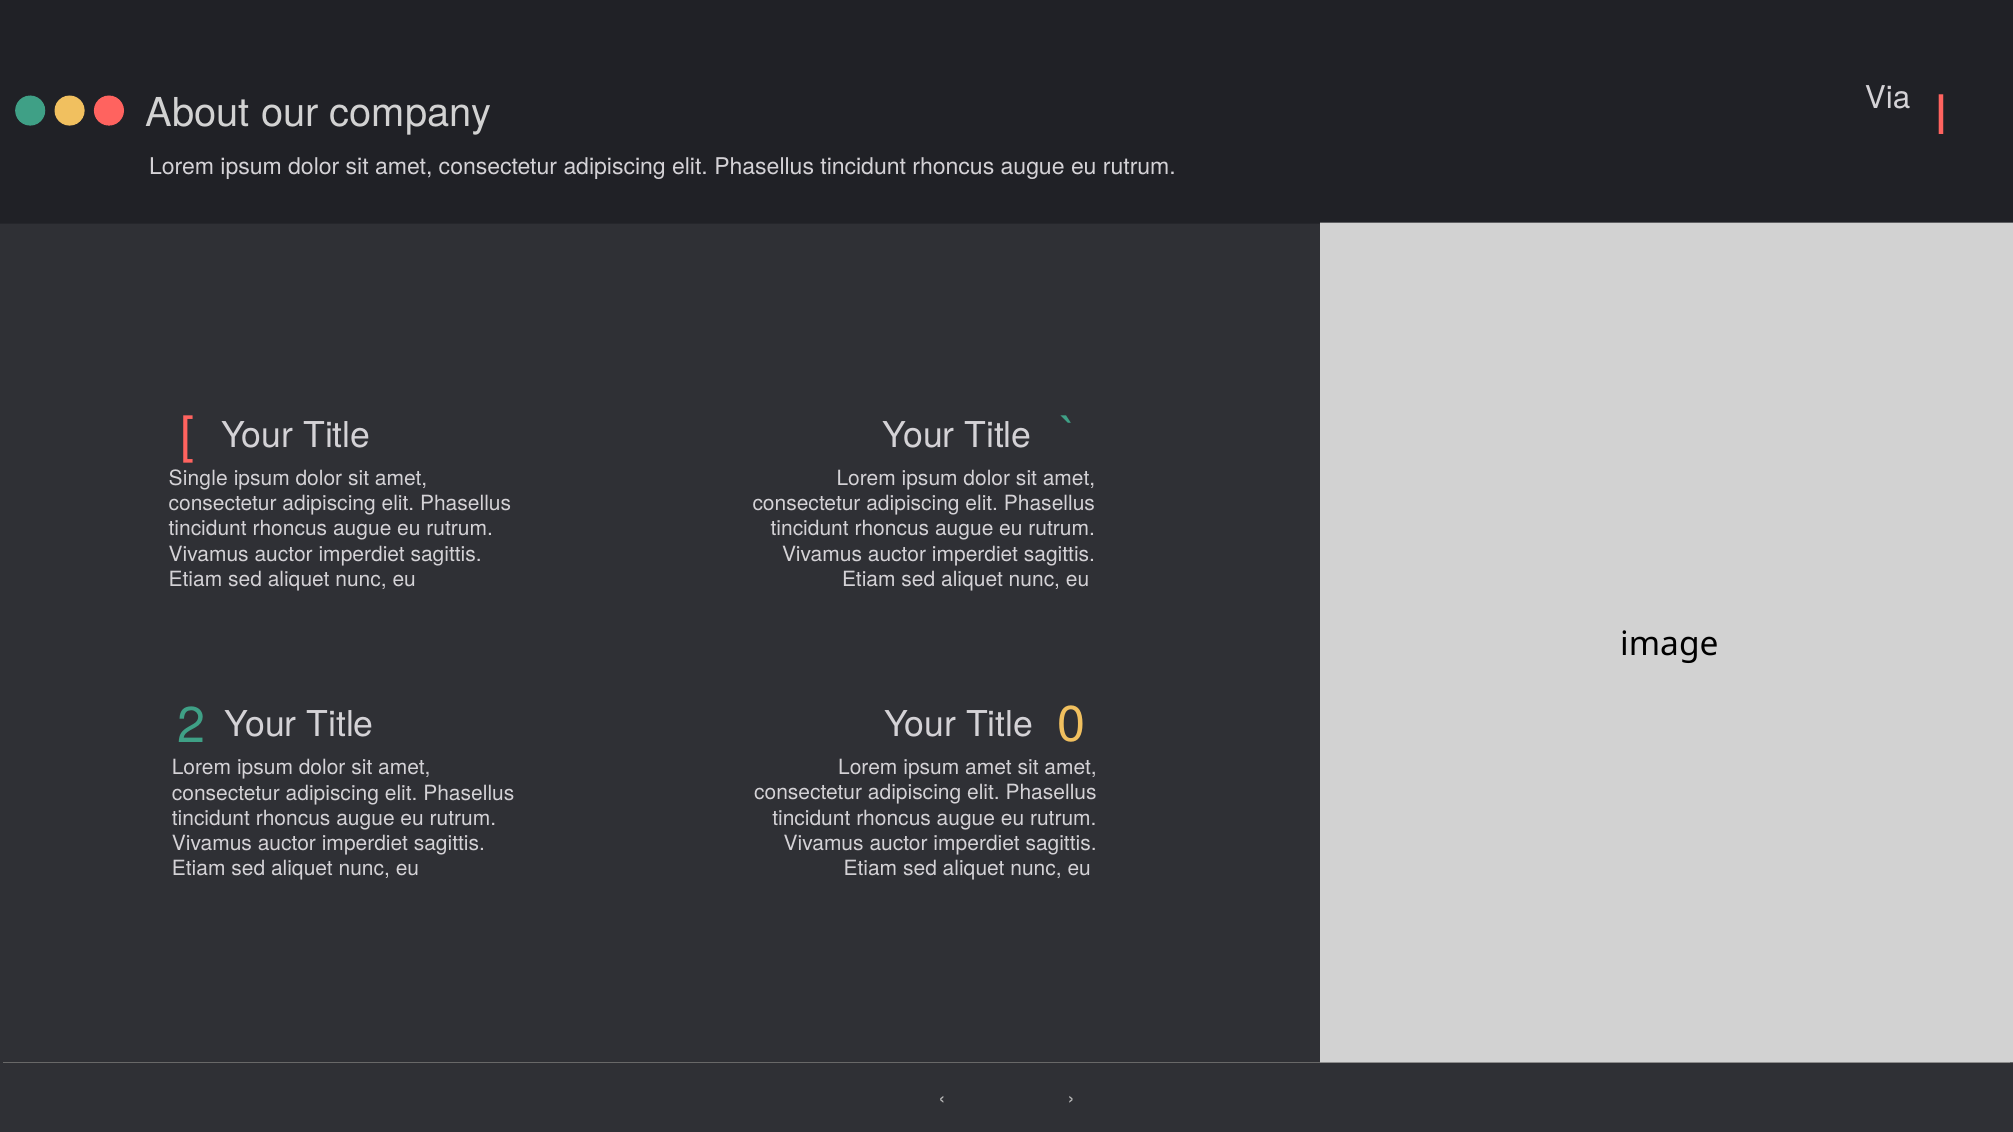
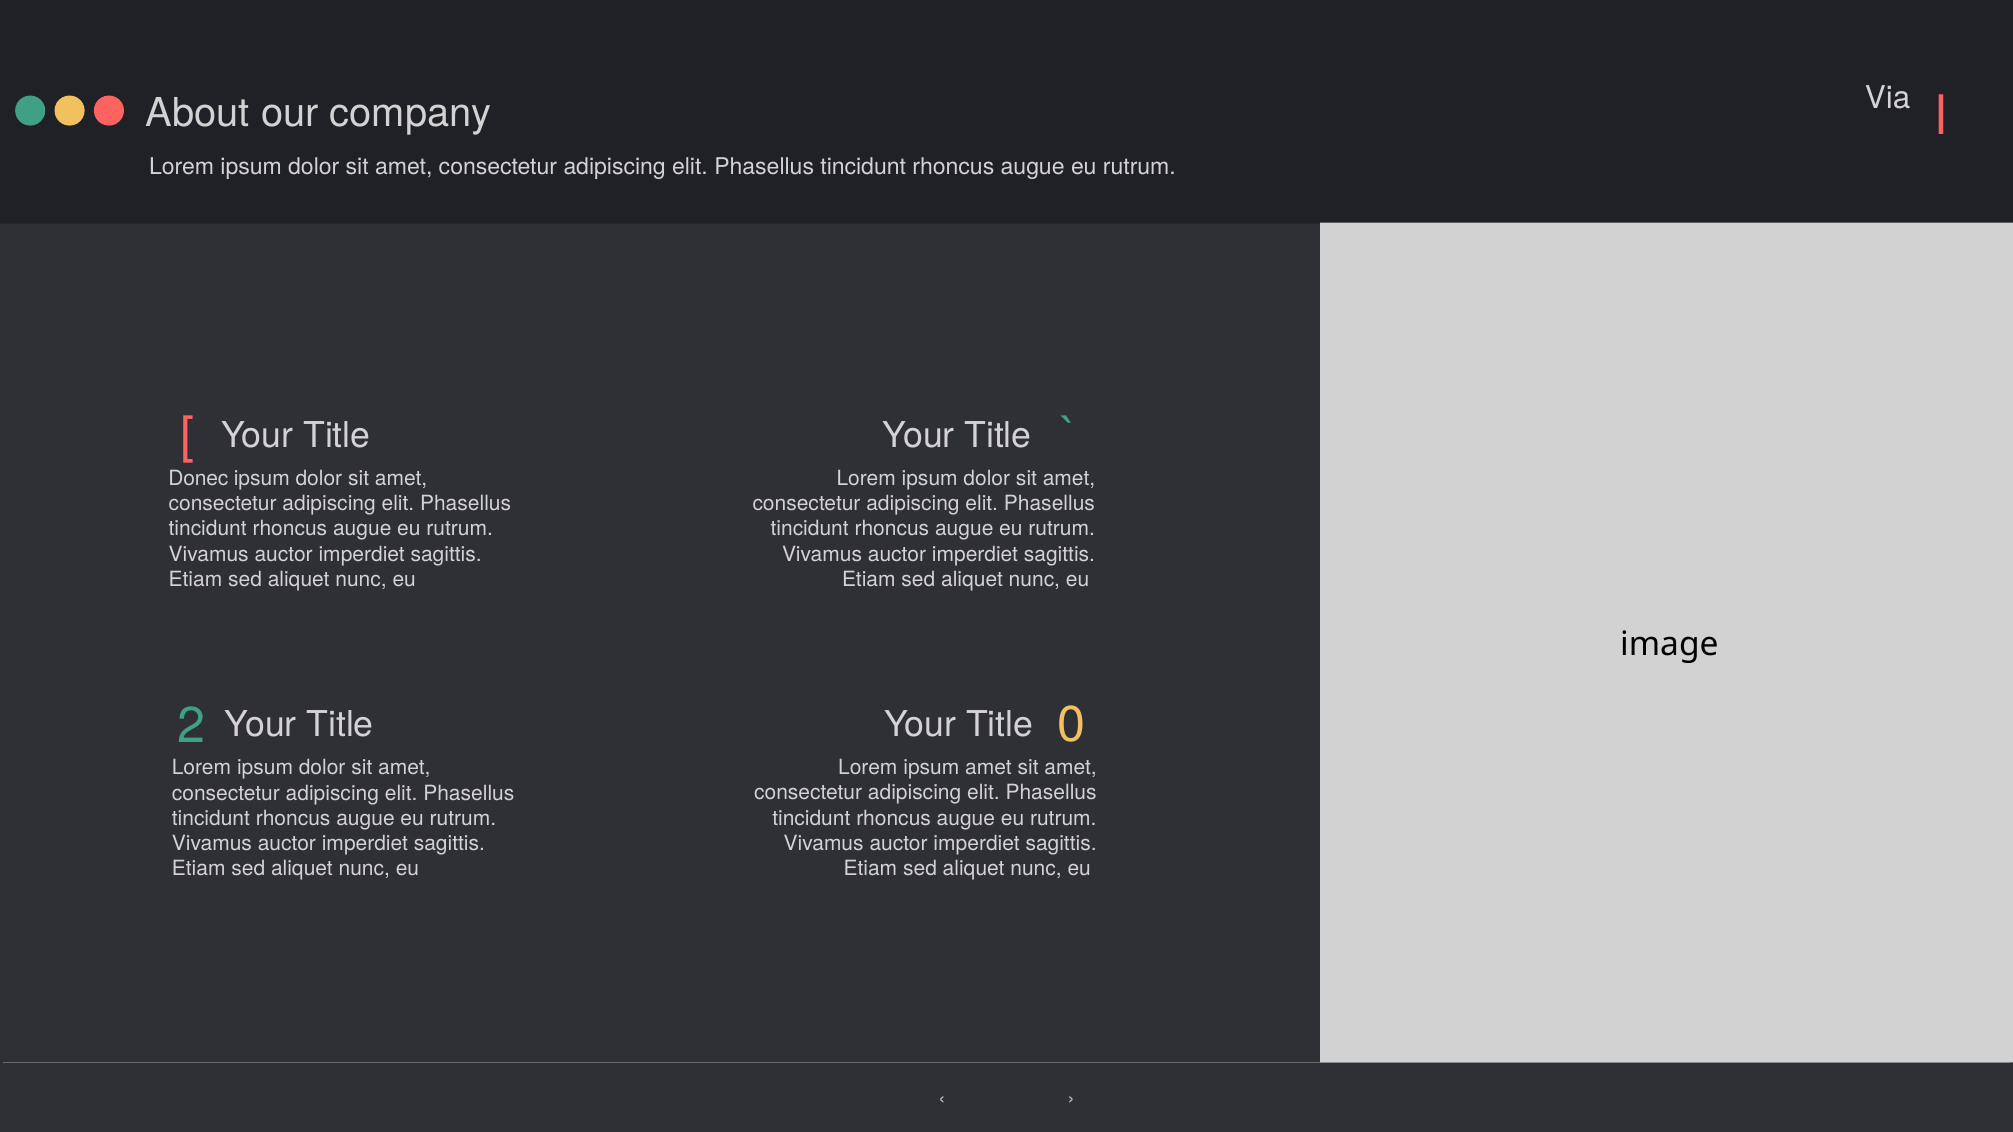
Single: Single -> Donec (198, 479)
